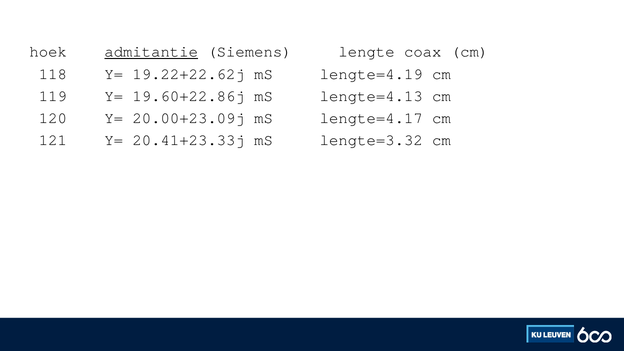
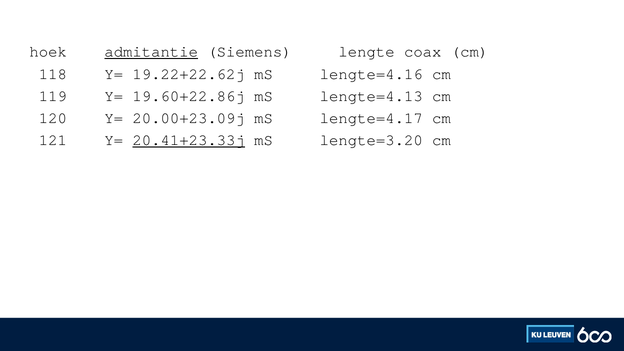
lengte=4.19: lengte=4.19 -> lengte=4.16 (371, 74)
20.41+23.33j underline: none -> present (189, 140)
lengte=3.32: lengte=3.32 -> lengte=3.20 (371, 140)
